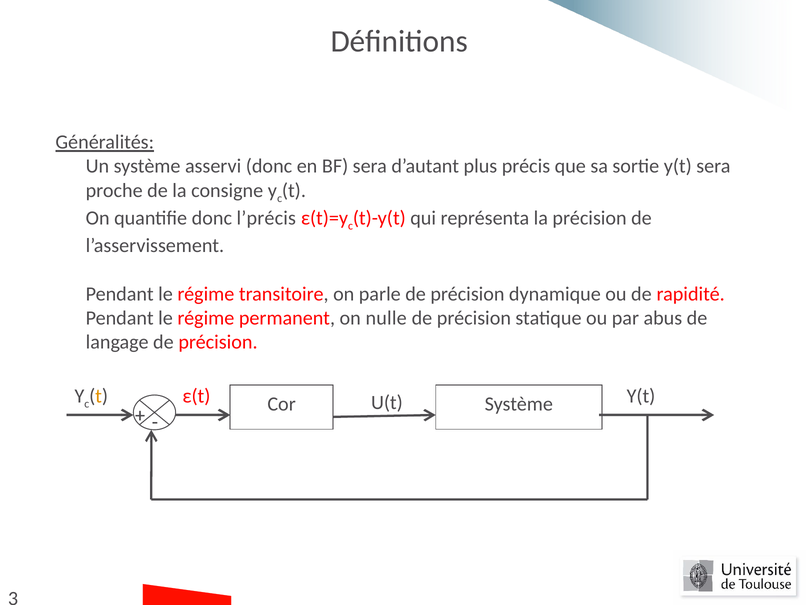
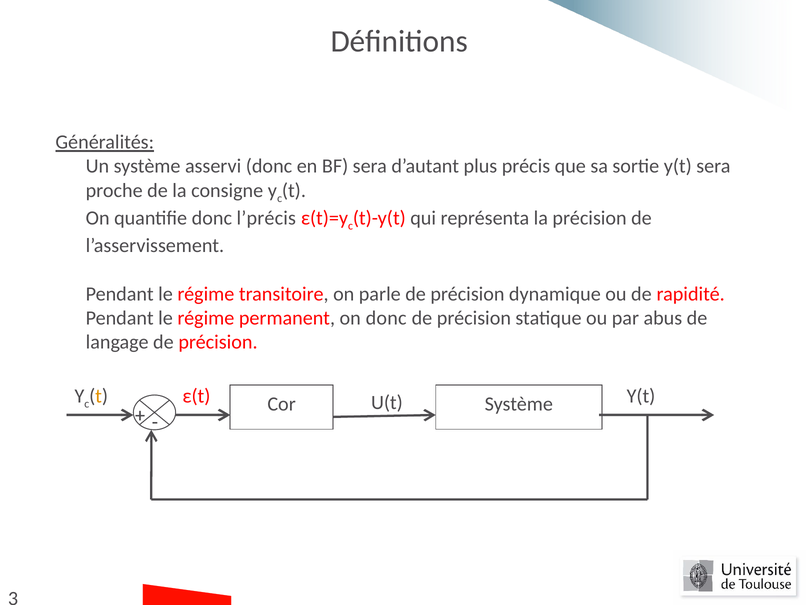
on nulle: nulle -> donc (386, 318)
